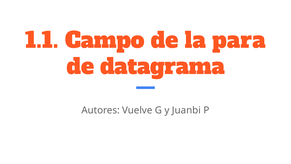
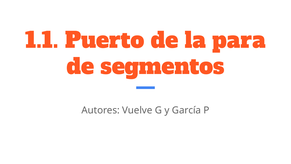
Campo: Campo -> Puerto (105, 41)
datagrama: datagrama -> segmentos (162, 67)
Juanbi: Juanbi -> García (186, 110)
